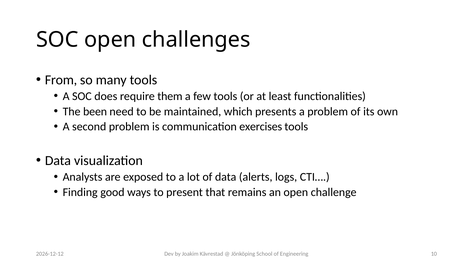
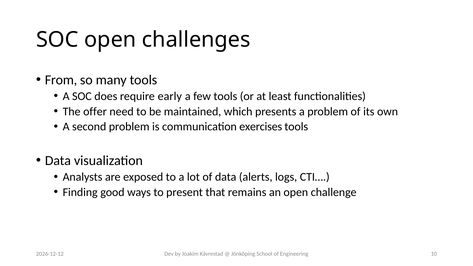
them: them -> early (170, 96)
been: been -> offer (95, 111)
